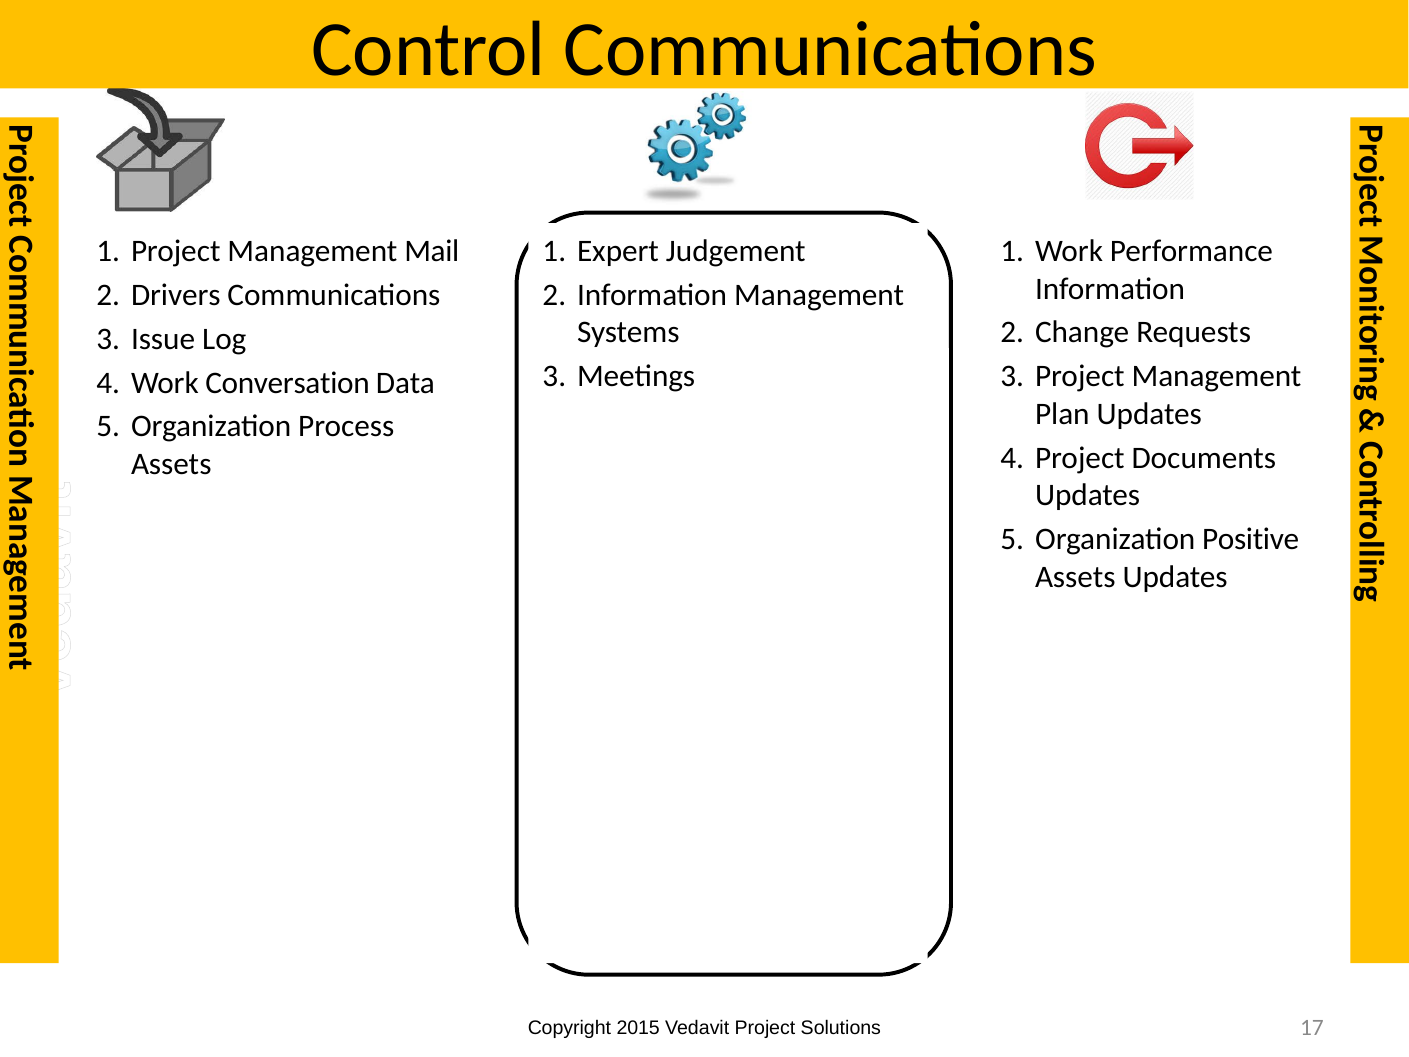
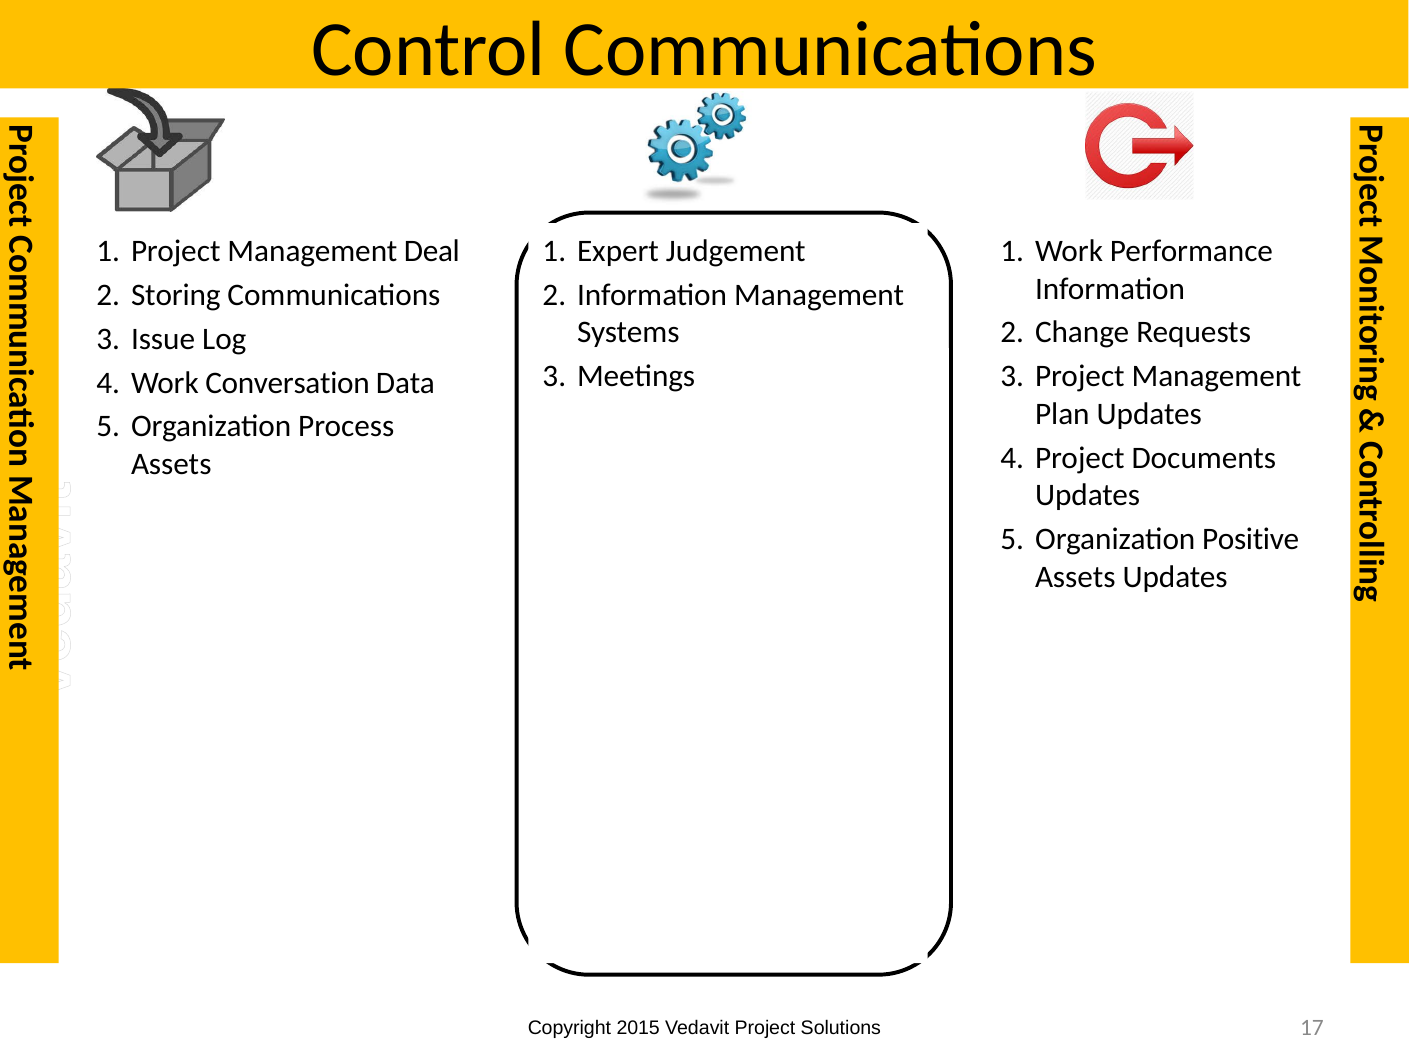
Mail: Mail -> Deal (432, 251)
Drivers: Drivers -> Storing (176, 295)
